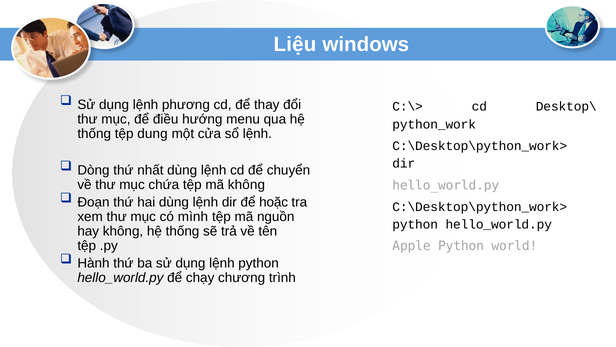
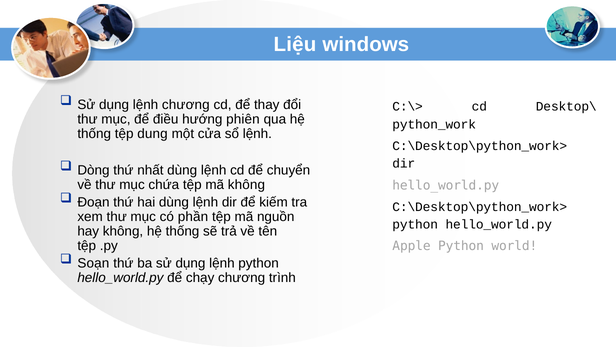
lệnh phương: phương -> chương (186, 105)
menu: menu -> phiên (243, 119)
hoặc: hoặc -> kiếm (274, 202)
mình: mình -> phần (193, 216)
Hành: Hành -> Soạn (93, 263)
